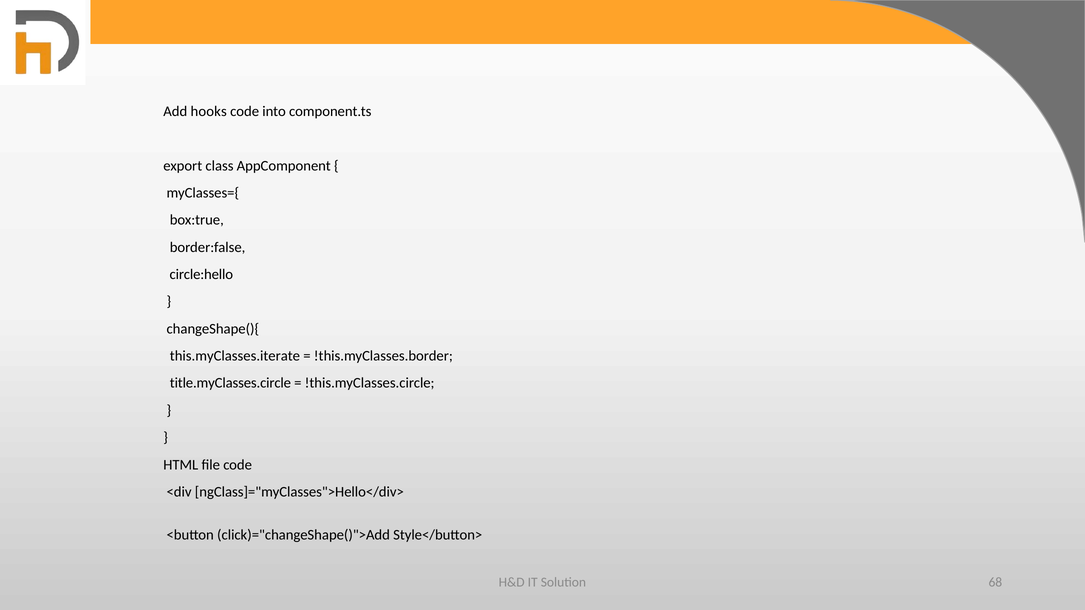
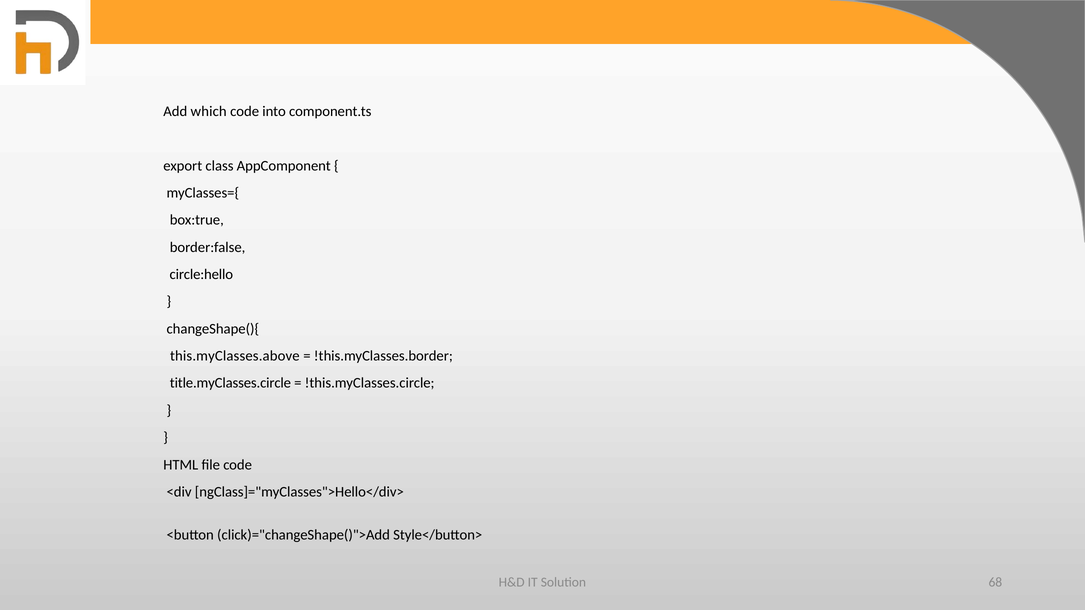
hooks: hooks -> which (209, 111)
this.myClasses.iterate: this.myClasses.iterate -> this.myClasses.above (235, 356)
